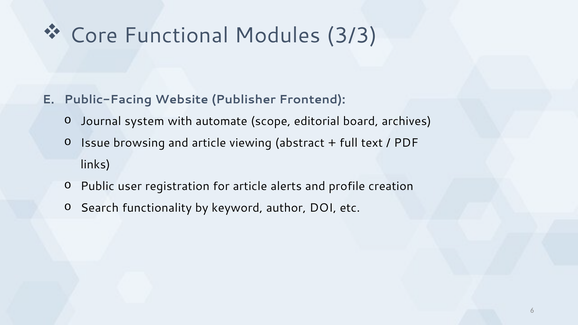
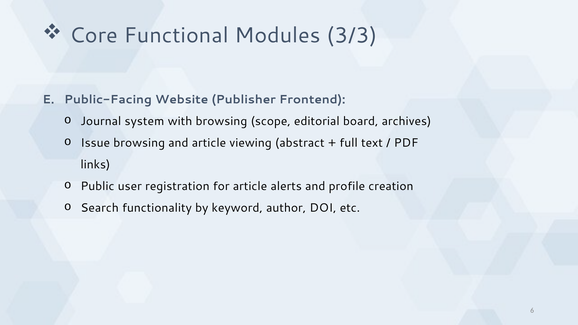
with automate: automate -> browsing (221, 121)
